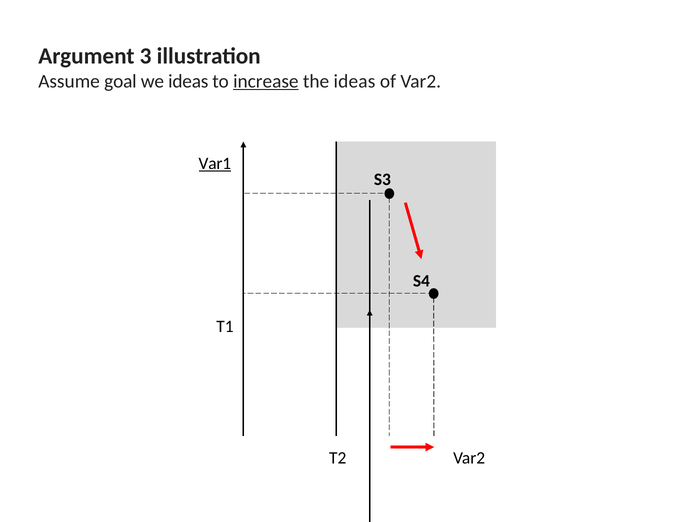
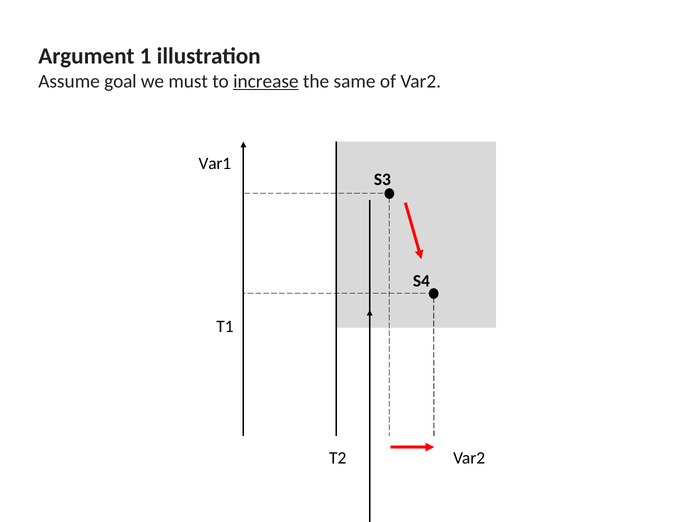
3: 3 -> 1 (146, 56)
we ideas: ideas -> must (188, 81)
the ideas: ideas -> same (355, 81)
Var1 underline: present -> none (215, 164)
